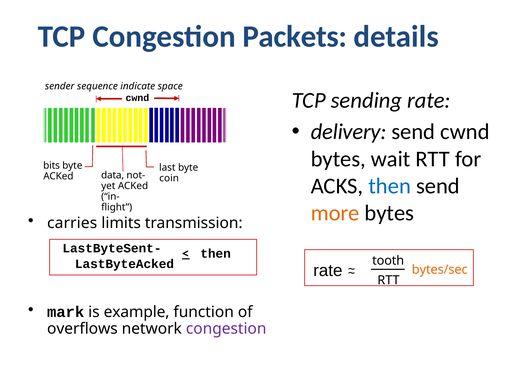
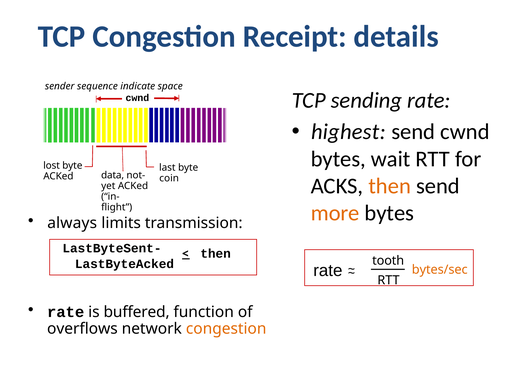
Packets: Packets -> Receipt (295, 36)
delivery: delivery -> highest (348, 132)
bits: bits -> lost (52, 165)
then colour: blue -> orange (390, 186)
carries: carries -> always (72, 223)
mark: mark -> rate (66, 312)
example: example -> buffered (137, 312)
congestion colour: purple -> orange (226, 329)
